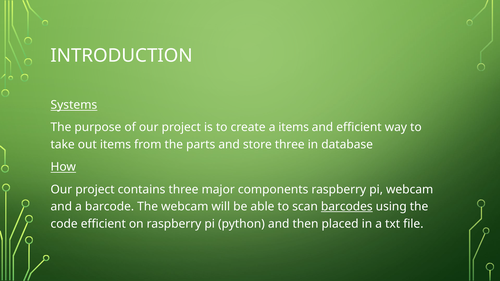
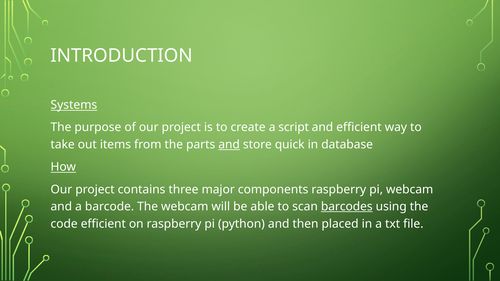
a items: items -> script (294, 127)
and underline: none -> present (229, 145)
store three: three -> quick (290, 145)
